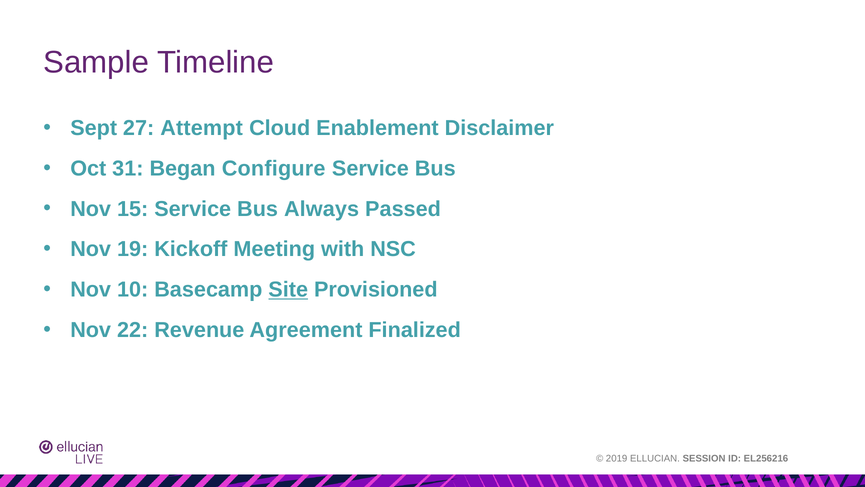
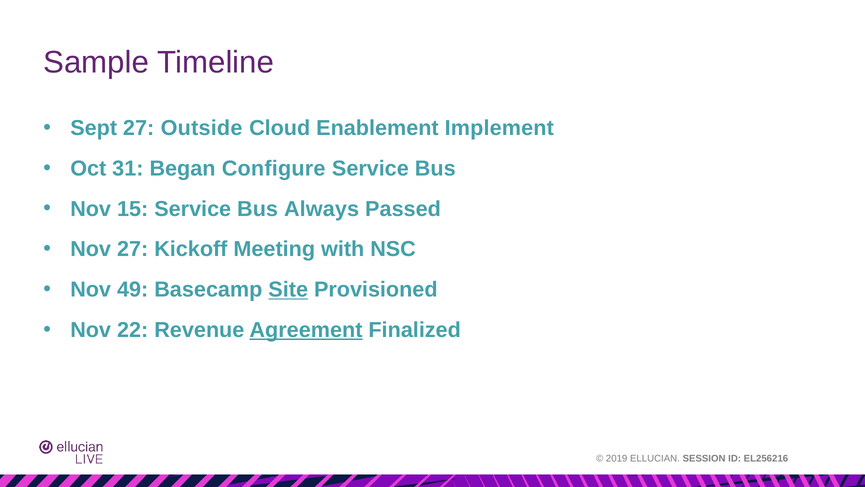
Attempt: Attempt -> Outside (202, 128)
Disclaimer: Disclaimer -> Implement (499, 128)
Nov 19: 19 -> 27 (133, 249)
10: 10 -> 49 (133, 289)
Agreement underline: none -> present (306, 330)
